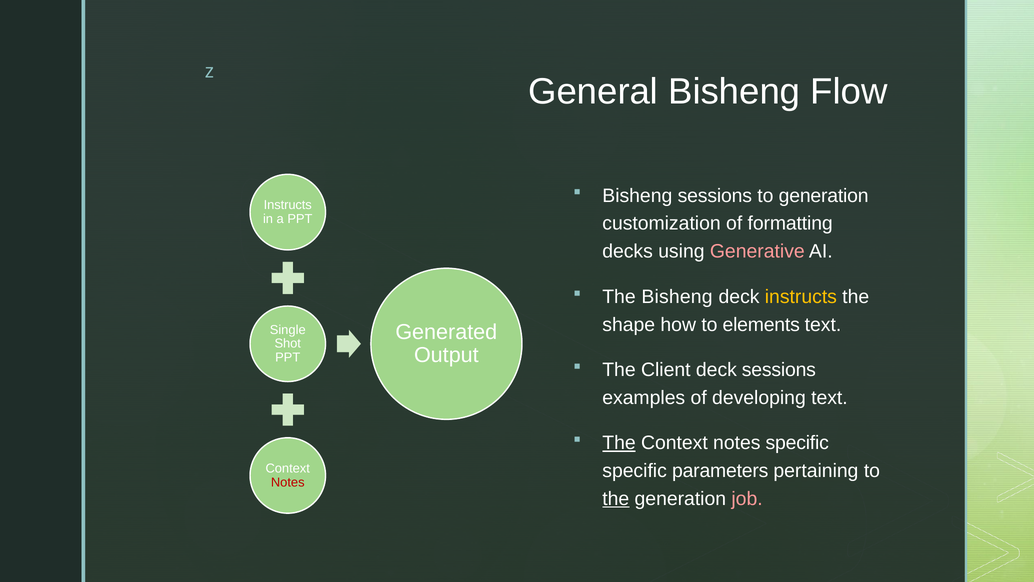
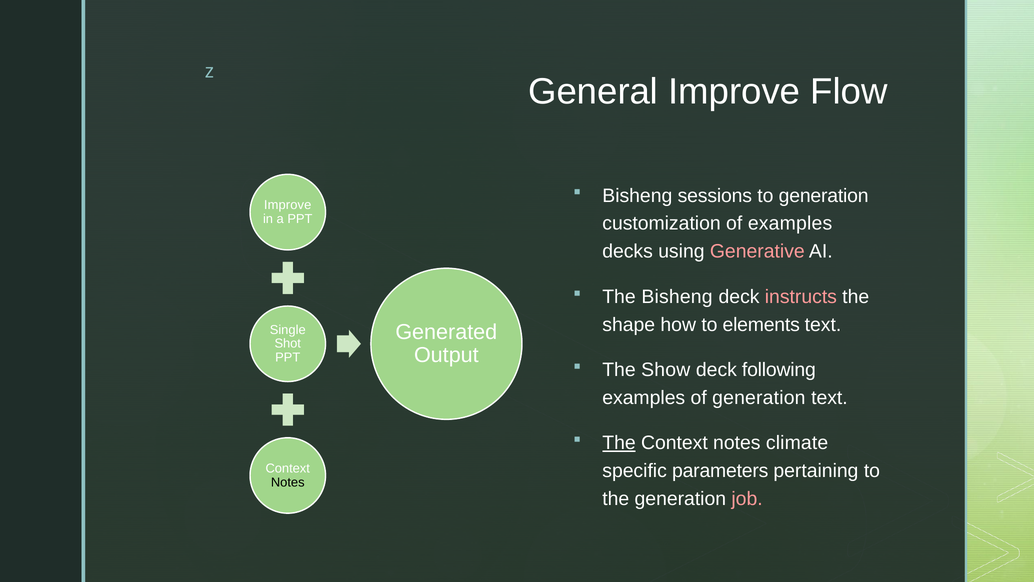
General Bisheng: Bisheng -> Improve (734, 92)
Instructs: Instructs -> Improve (288, 205)
of formatting: formatting -> examples (790, 223)
instructs colour: yellow -> pink (801, 297)
Client: Client -> Show (666, 370)
deck sessions: sessions -> following (779, 370)
of developing: developing -> generation (759, 397)
notes specific: specific -> climate (797, 443)
Notes colour: red -> black (288, 482)
the underline: present -> none (616, 498)
